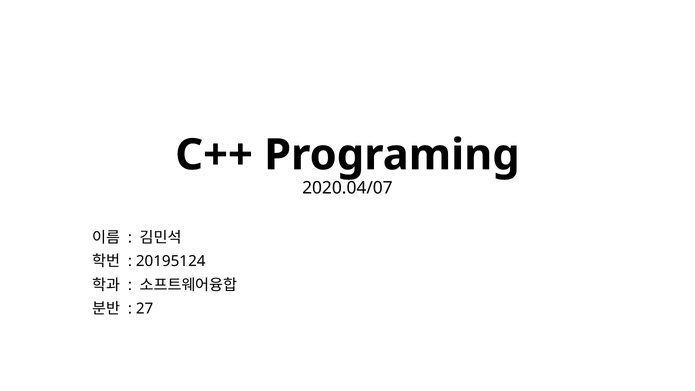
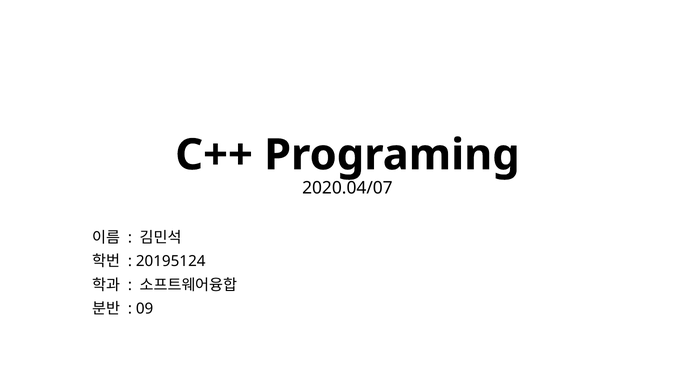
27: 27 -> 09 (145, 309)
